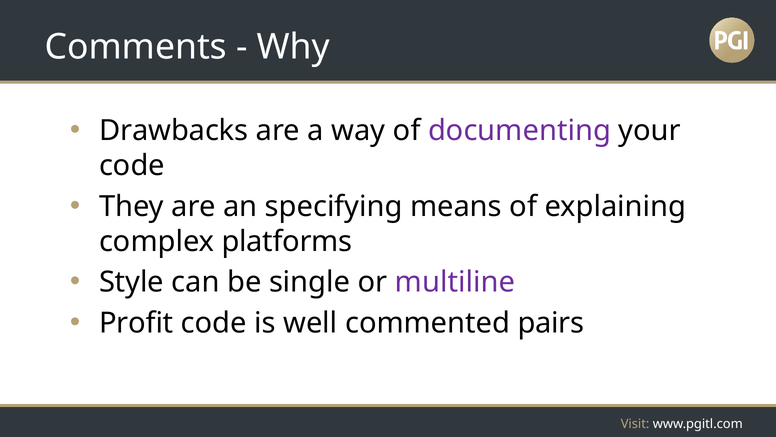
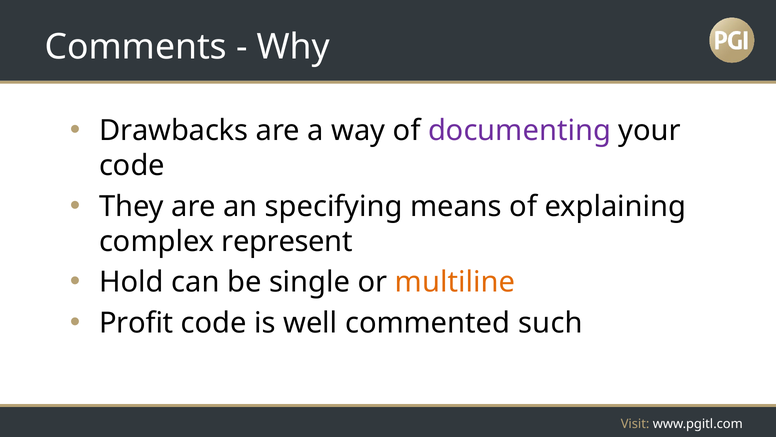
platforms: platforms -> represent (287, 241)
Style: Style -> Hold (131, 282)
multiline colour: purple -> orange (455, 282)
pairs: pairs -> such (551, 323)
